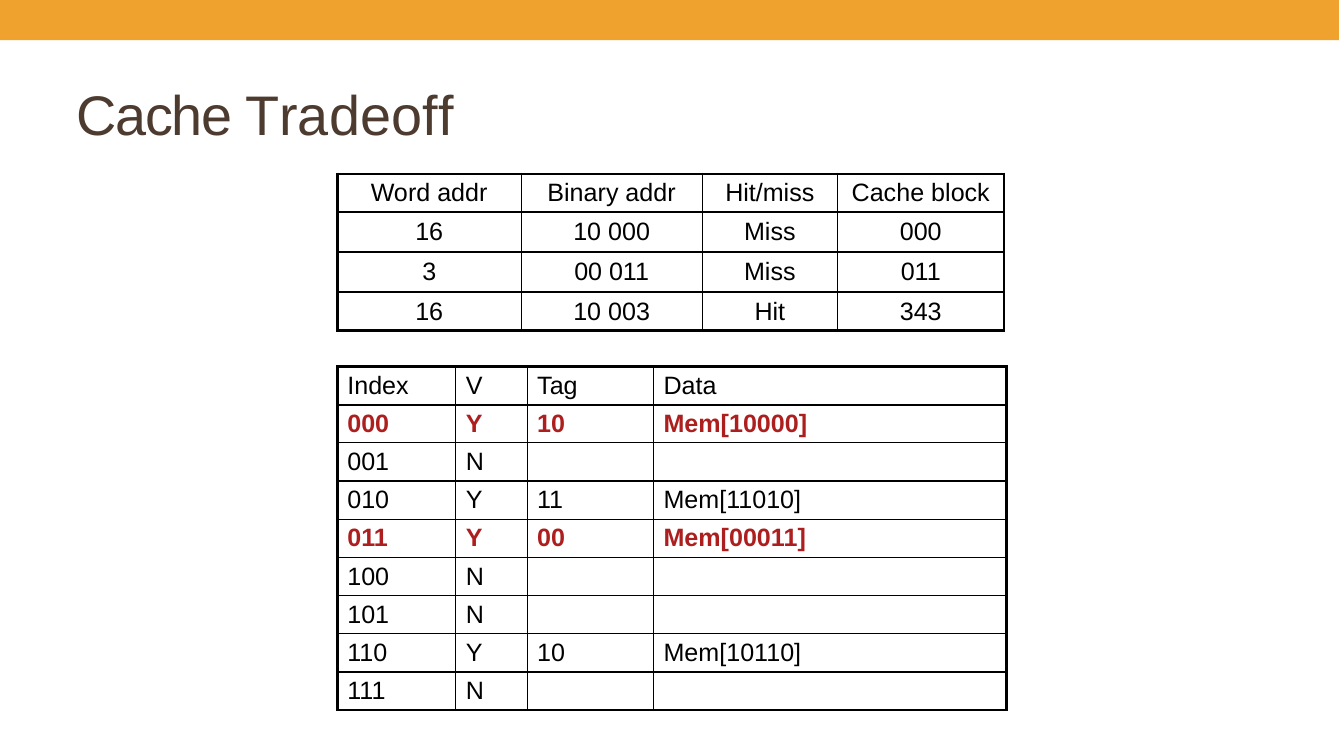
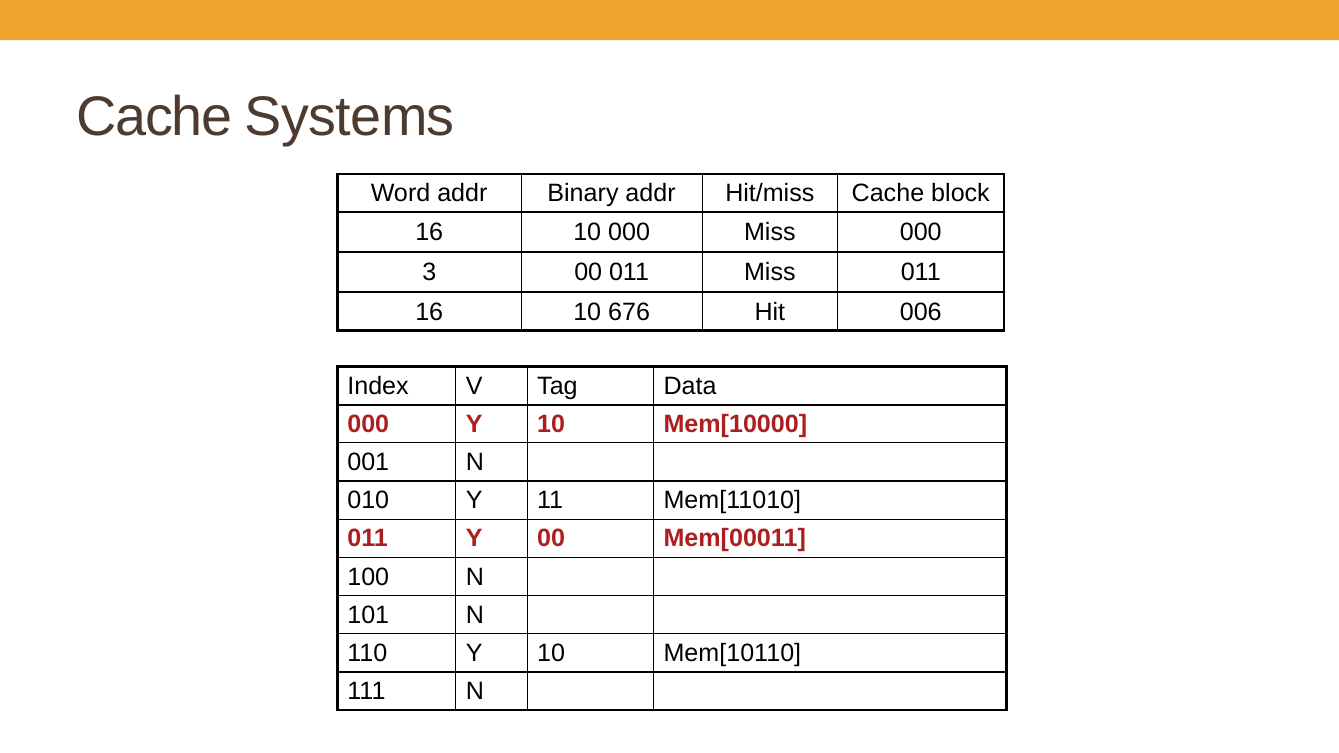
Tradeoff: Tradeoff -> Systems (350, 117)
003: 003 -> 676 (629, 312)
343: 343 -> 006 (921, 312)
